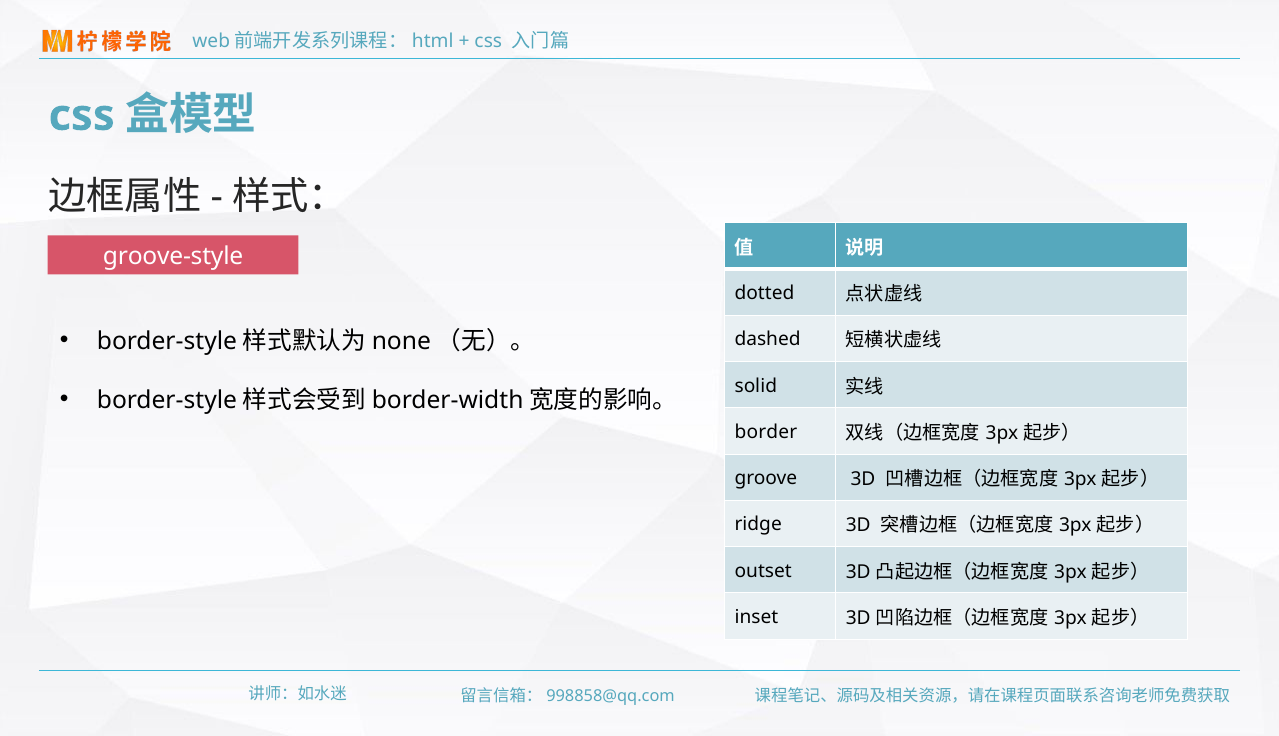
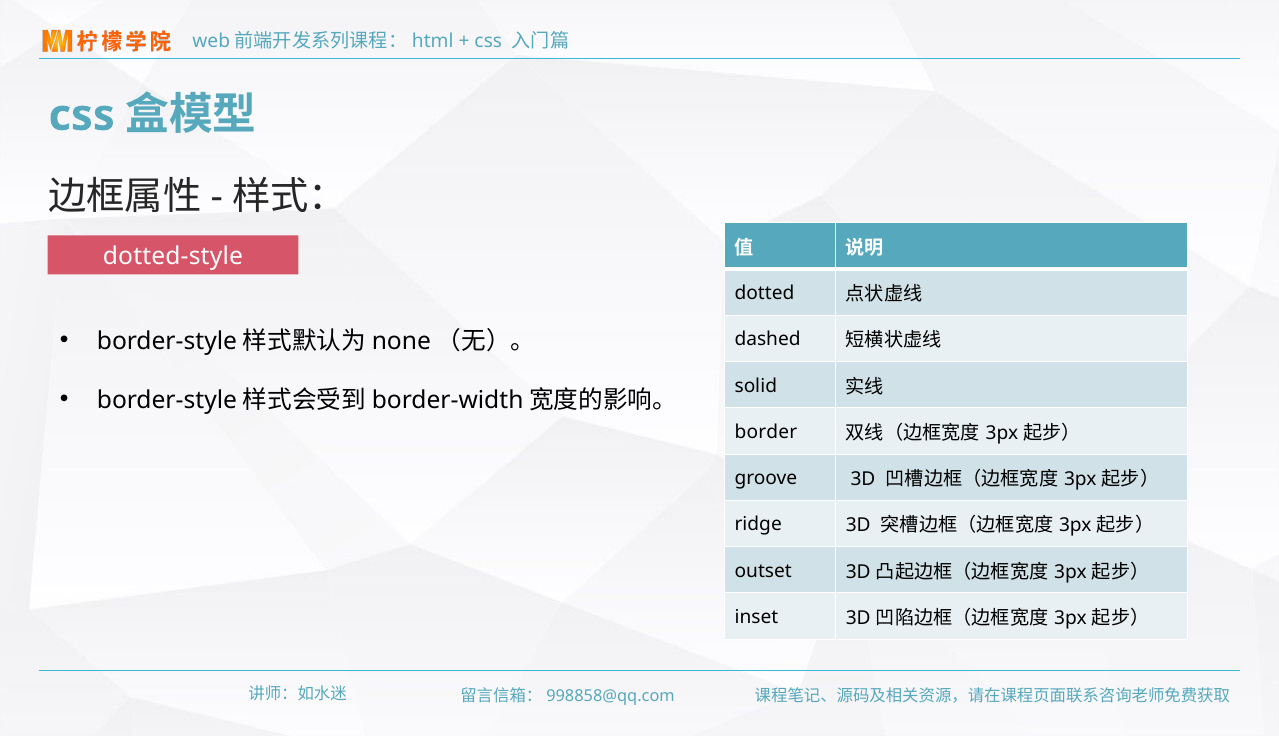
groove-style: groove-style -> dotted-style (173, 257)
